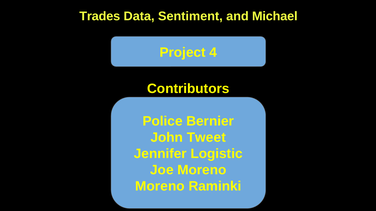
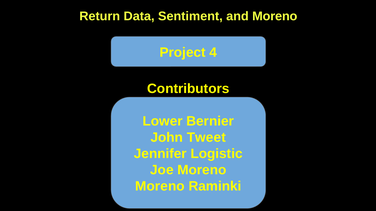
Trades: Trades -> Return (100, 16)
and Michael: Michael -> Moreno (275, 16)
Police: Police -> Lower (163, 121)
